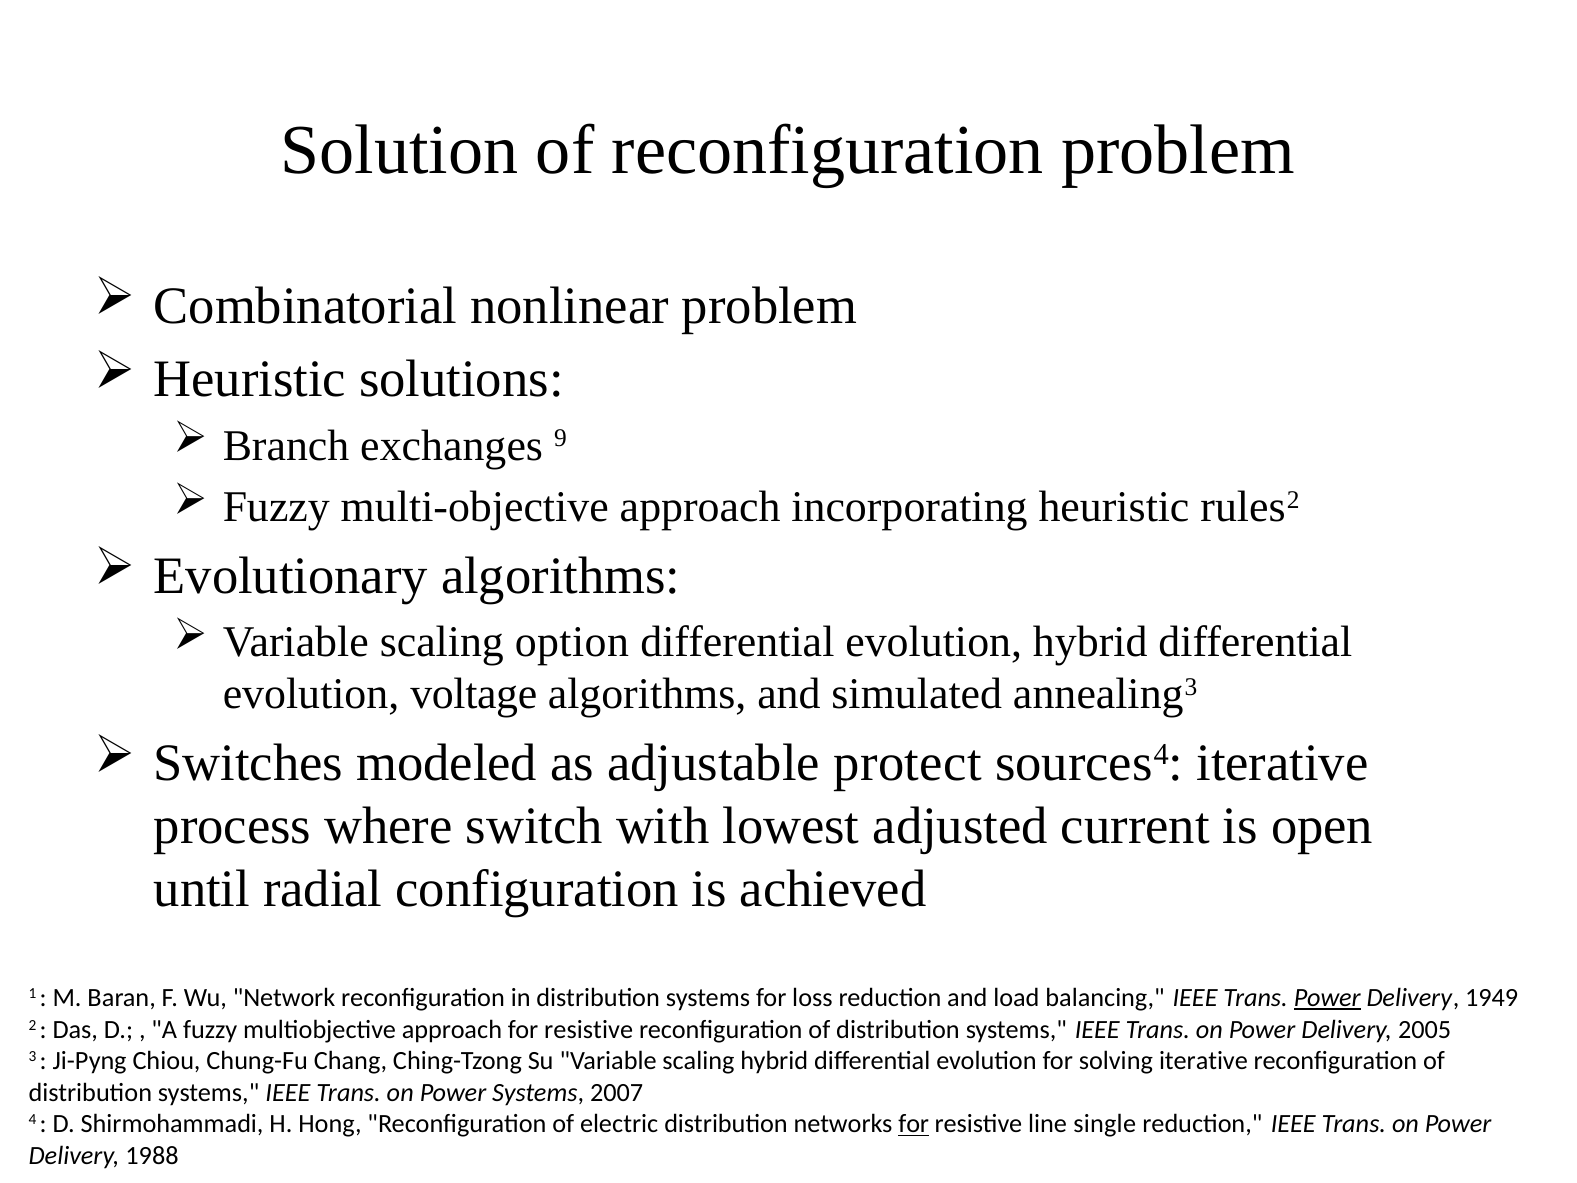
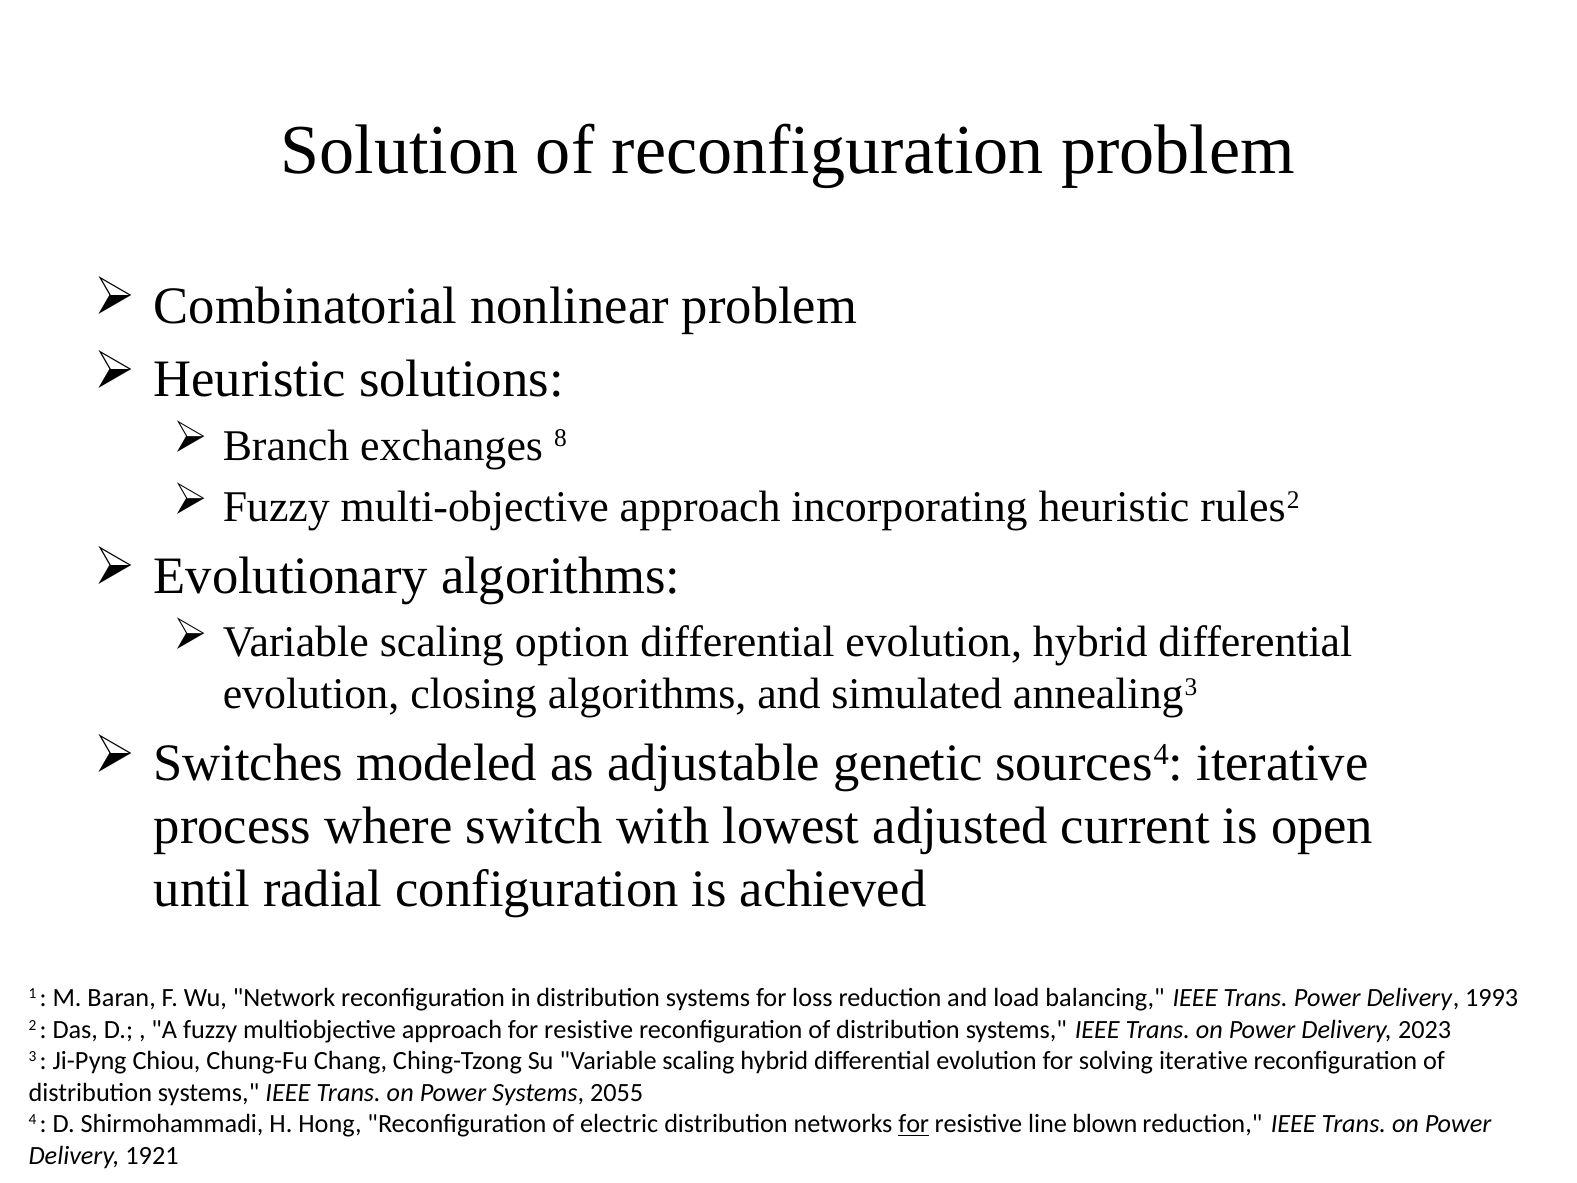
9: 9 -> 8 (561, 438)
voltage: voltage -> closing (474, 694)
protect: protect -> genetic (908, 763)
Power underline: present -> none (1327, 998)
1949: 1949 -> 1993 (1492, 998)
2005: 2005 -> 2023 (1425, 1029)
2007: 2007 -> 2055 (617, 1092)
single: single -> blown (1105, 1124)
1988: 1988 -> 1921 (152, 1155)
